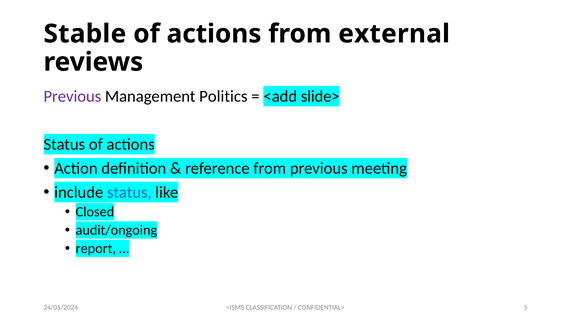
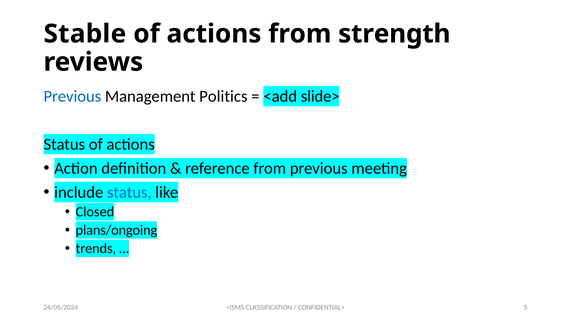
external: external -> strength (394, 34)
Previous colour: purple -> blue (72, 97)
audit/ongoing: audit/ongoing -> plans/ongoing (116, 230)
report: report -> trends (96, 249)
